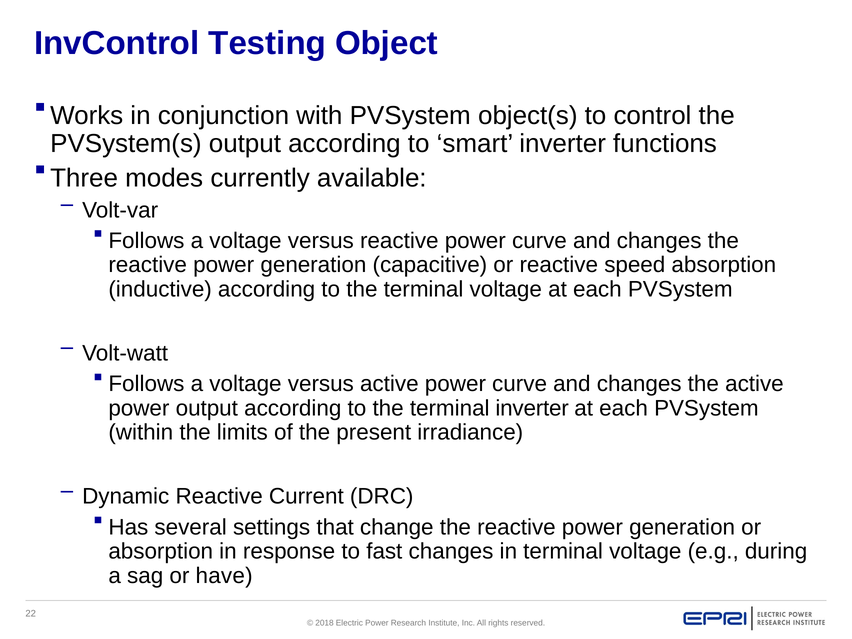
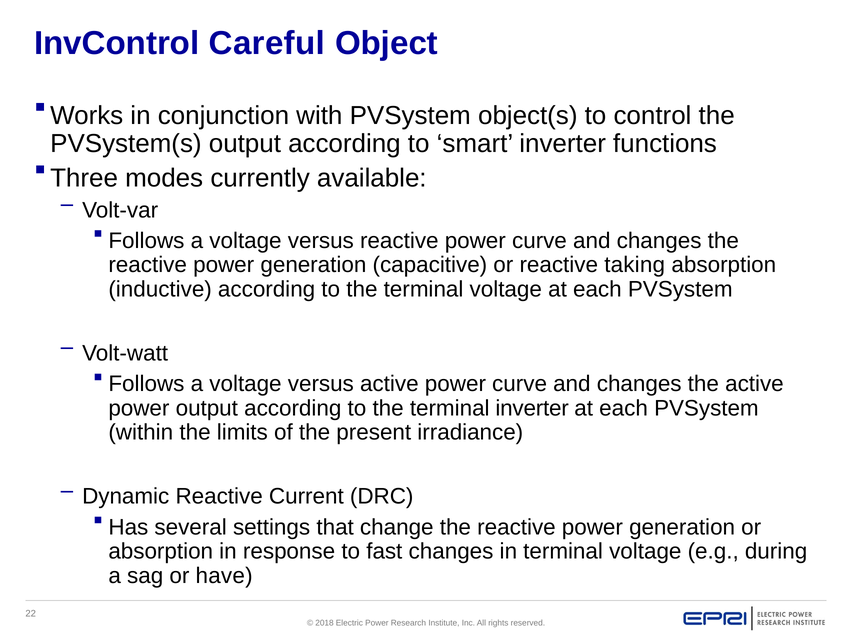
Testing: Testing -> Careful (267, 43)
speed: speed -> taking (635, 265)
